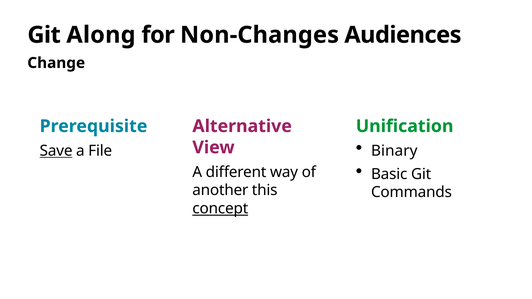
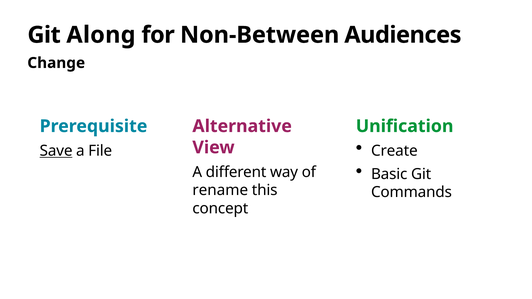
Non-Changes: Non-Changes -> Non-Between (260, 35)
Binary: Binary -> Create (394, 151)
another: another -> rename (220, 190)
concept underline: present -> none (220, 209)
